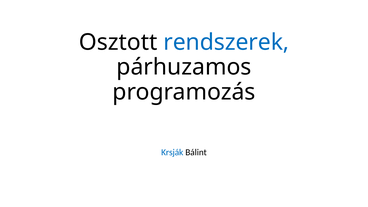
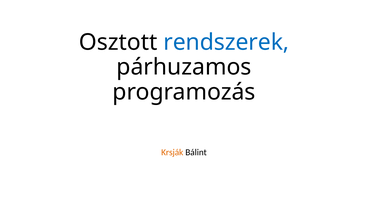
Krsják colour: blue -> orange (172, 152)
